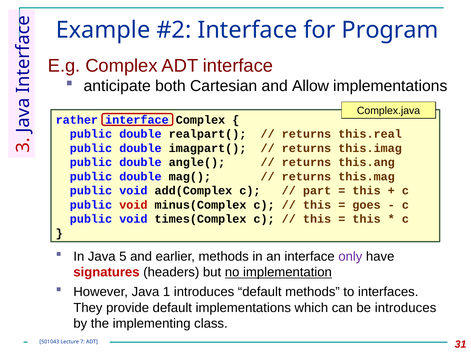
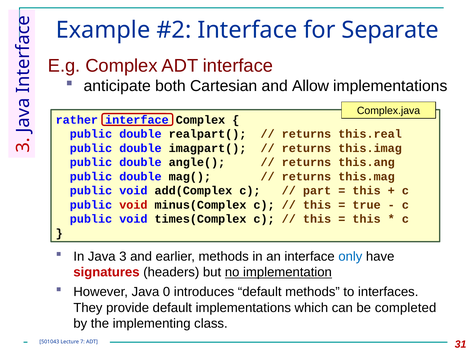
Program: Program -> Separate (390, 30)
goes: goes -> true (367, 204)
Java 5: 5 -> 3 (123, 256)
only colour: purple -> blue (350, 256)
1: 1 -> 0 (167, 291)
be introduces: introduces -> completed (406, 307)
